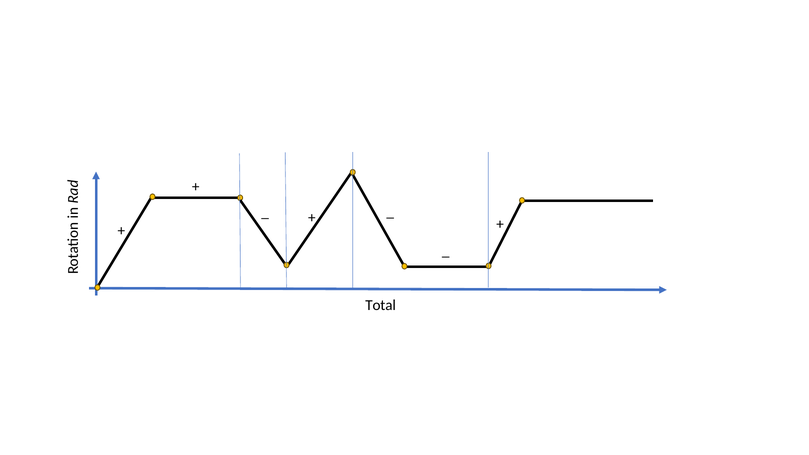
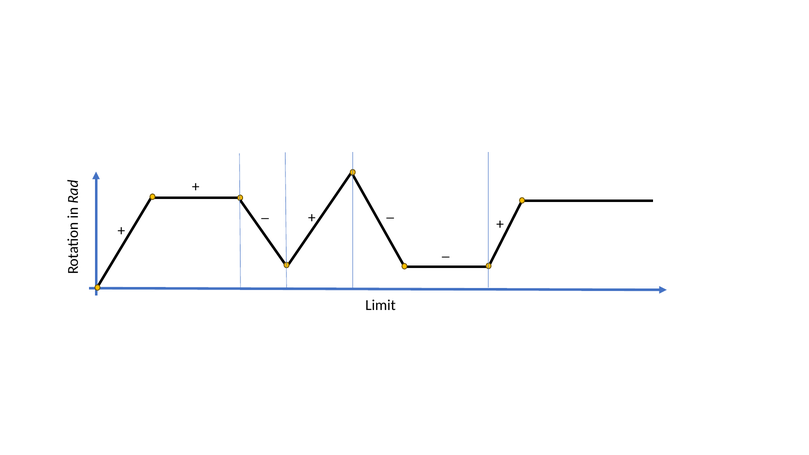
Total: Total -> Limit (381, 306)
